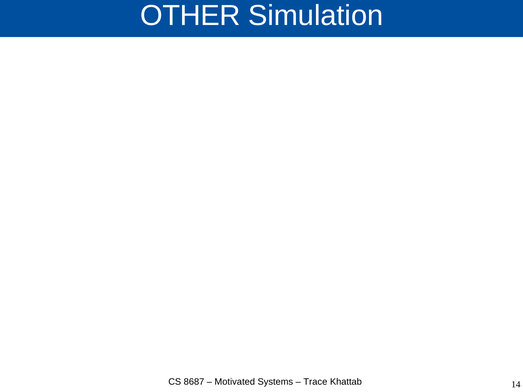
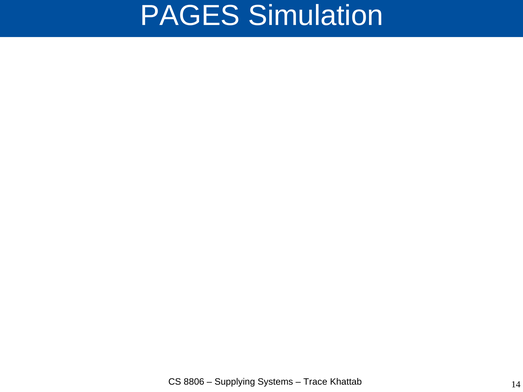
OTHER: OTHER -> PAGES (190, 16)
8687: 8687 -> 8806 (194, 382)
Motivated: Motivated -> Supplying (235, 382)
